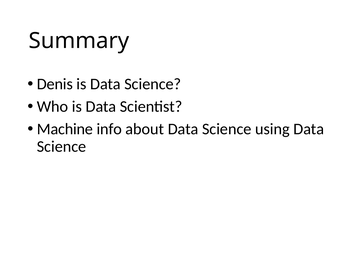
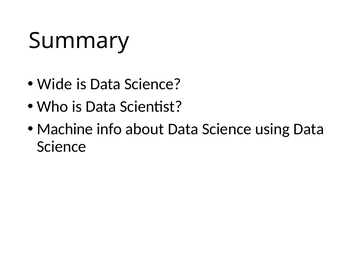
Denis: Denis -> Wide (55, 84)
